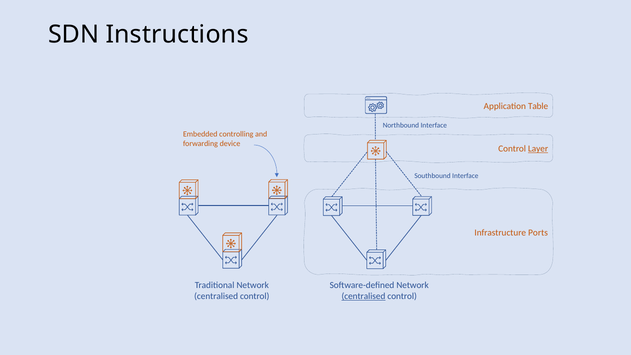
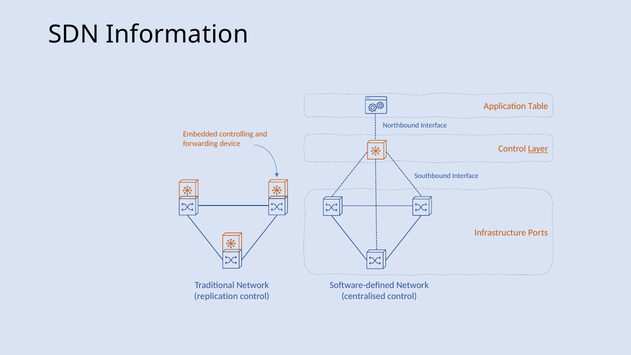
Instructions: Instructions -> Information (177, 35)
centralised: centralised -> replication (216, 296)
centralised underline: present -> none (363, 296)
